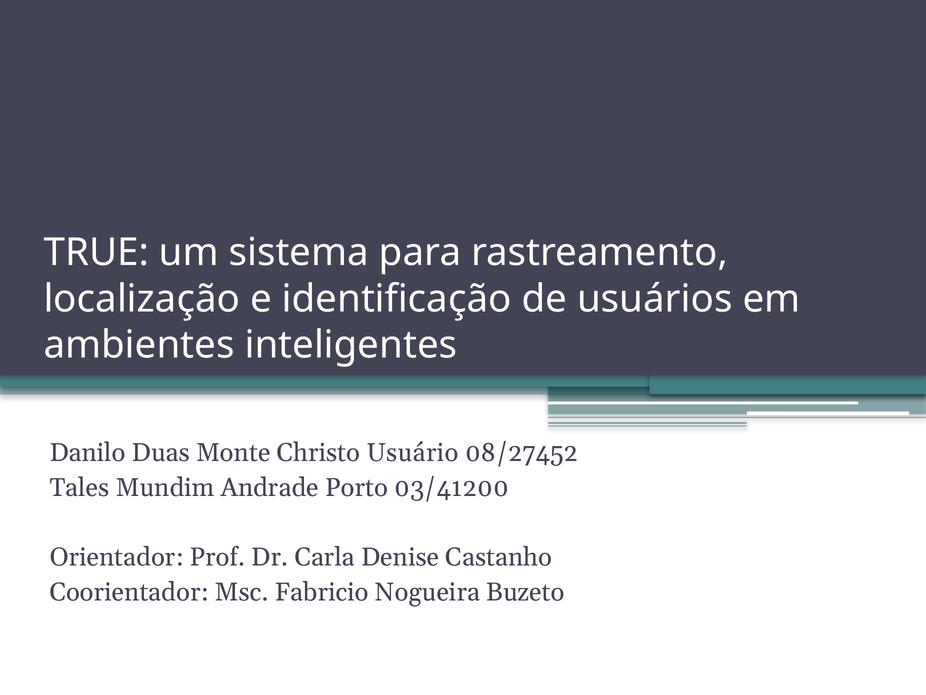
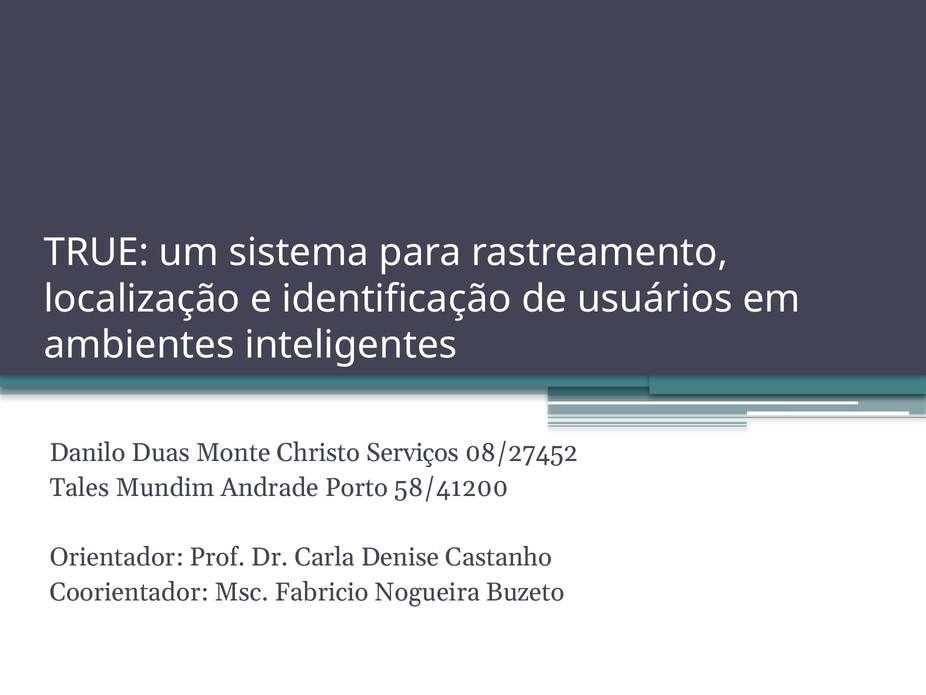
Usuário: Usuário -> Serviços (413, 453)
03/41200: 03/41200 -> 58/41200 (451, 487)
